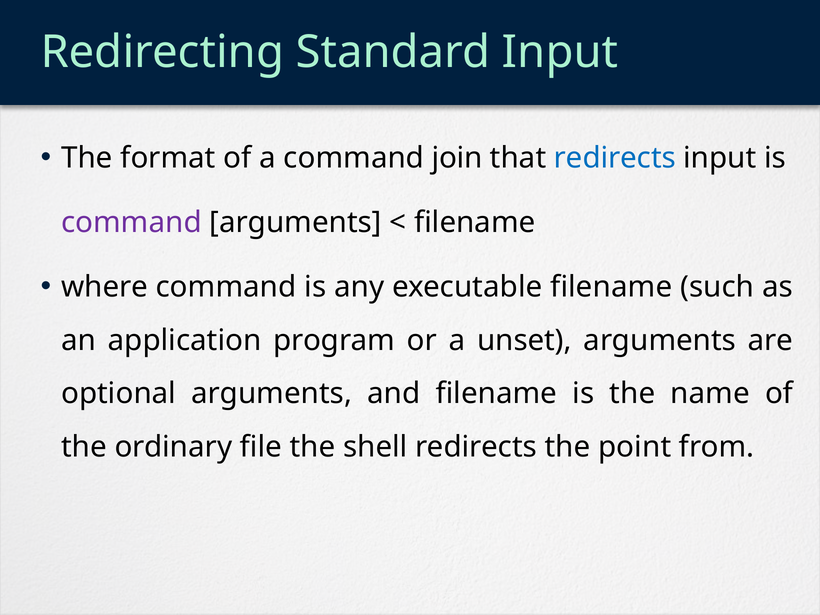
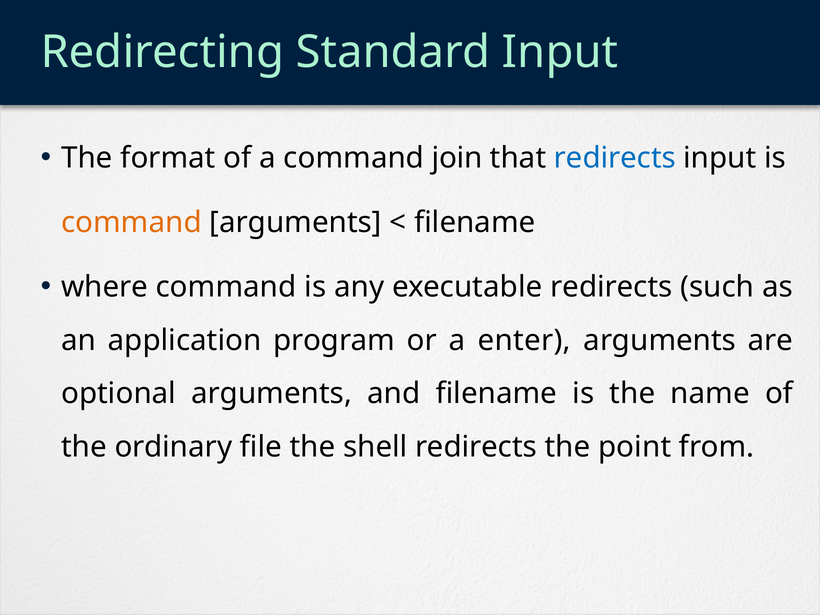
command colour: purple -> orange (131, 223)
executable filename: filename -> redirects (611, 287)
unset: unset -> enter (524, 340)
